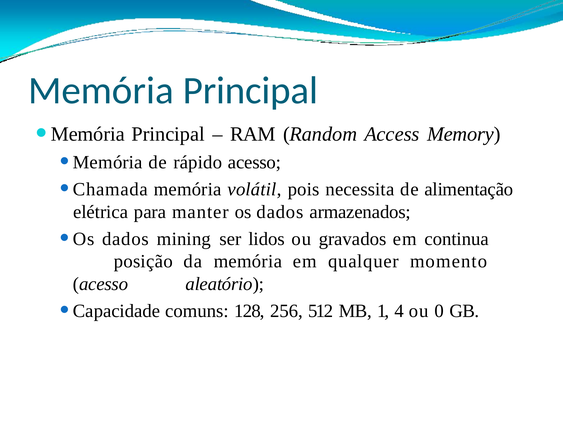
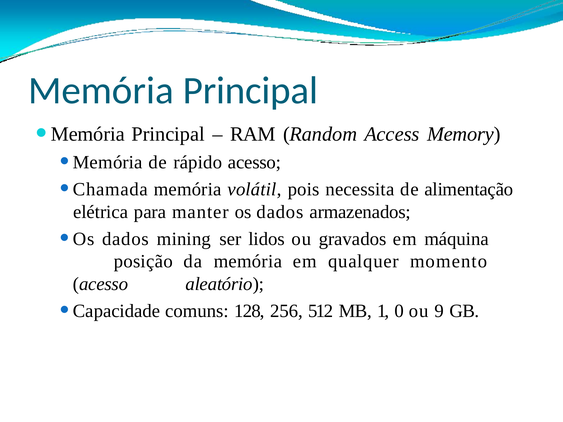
continua: continua -> máquina (457, 239)
4: 4 -> 0 (399, 311)
0: 0 -> 9 (439, 311)
